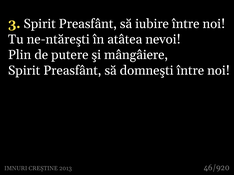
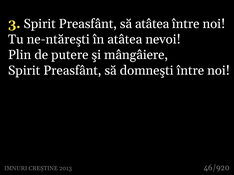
să iubire: iubire -> atâtea (152, 24)
